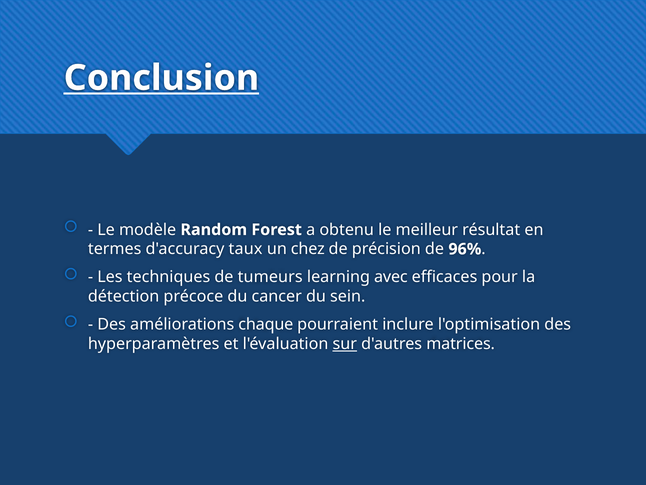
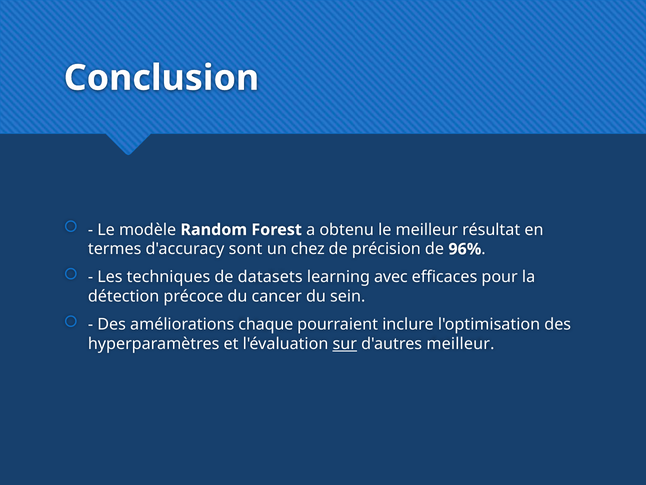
Conclusion underline: present -> none (161, 78)
taux: taux -> sont (246, 249)
tumeurs: tumeurs -> datasets (270, 277)
d'autres matrices: matrices -> meilleur (460, 344)
